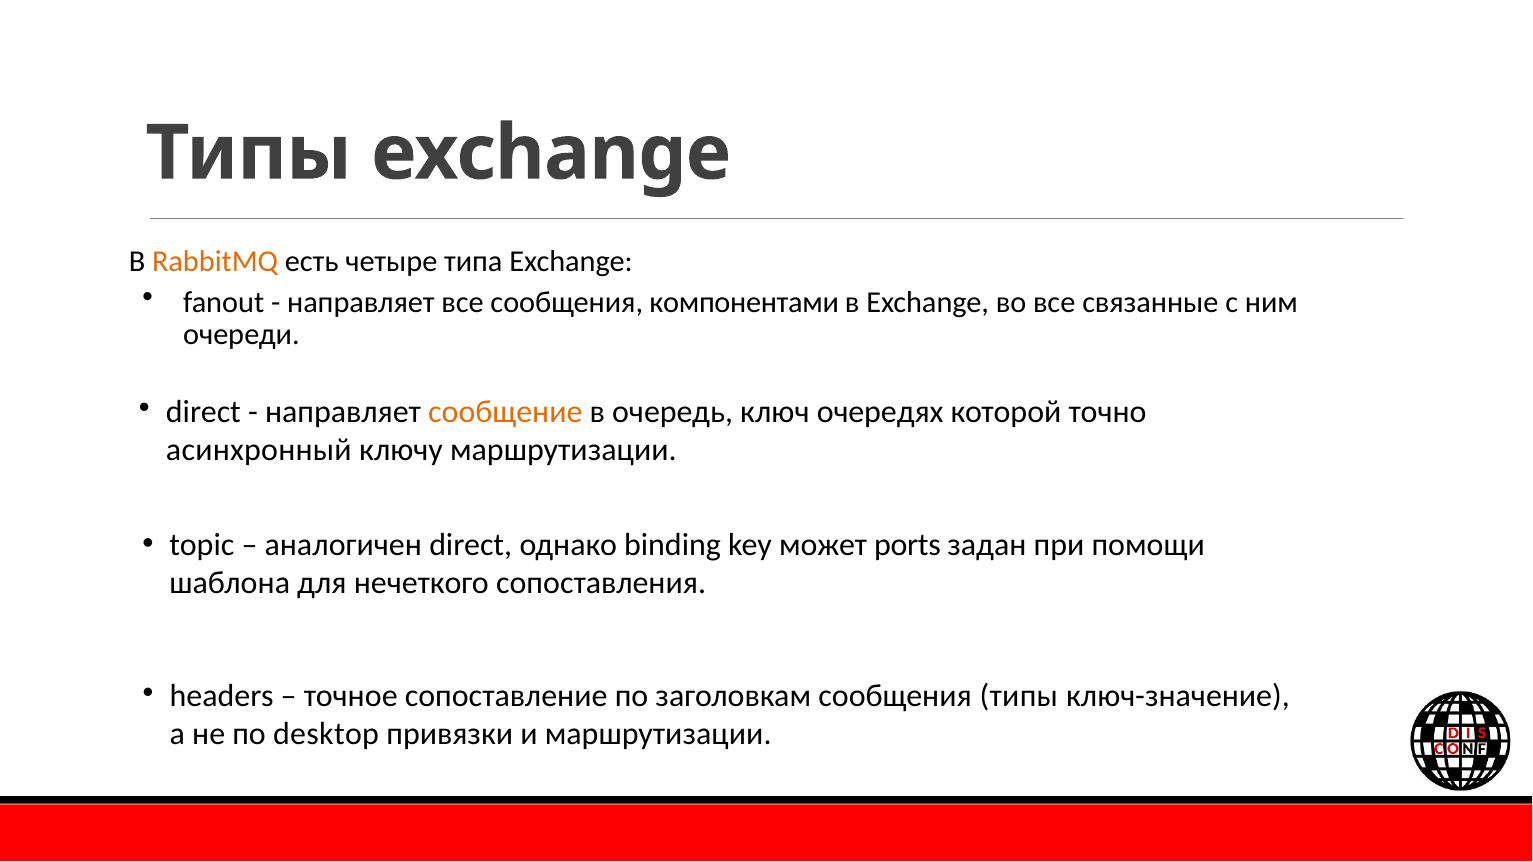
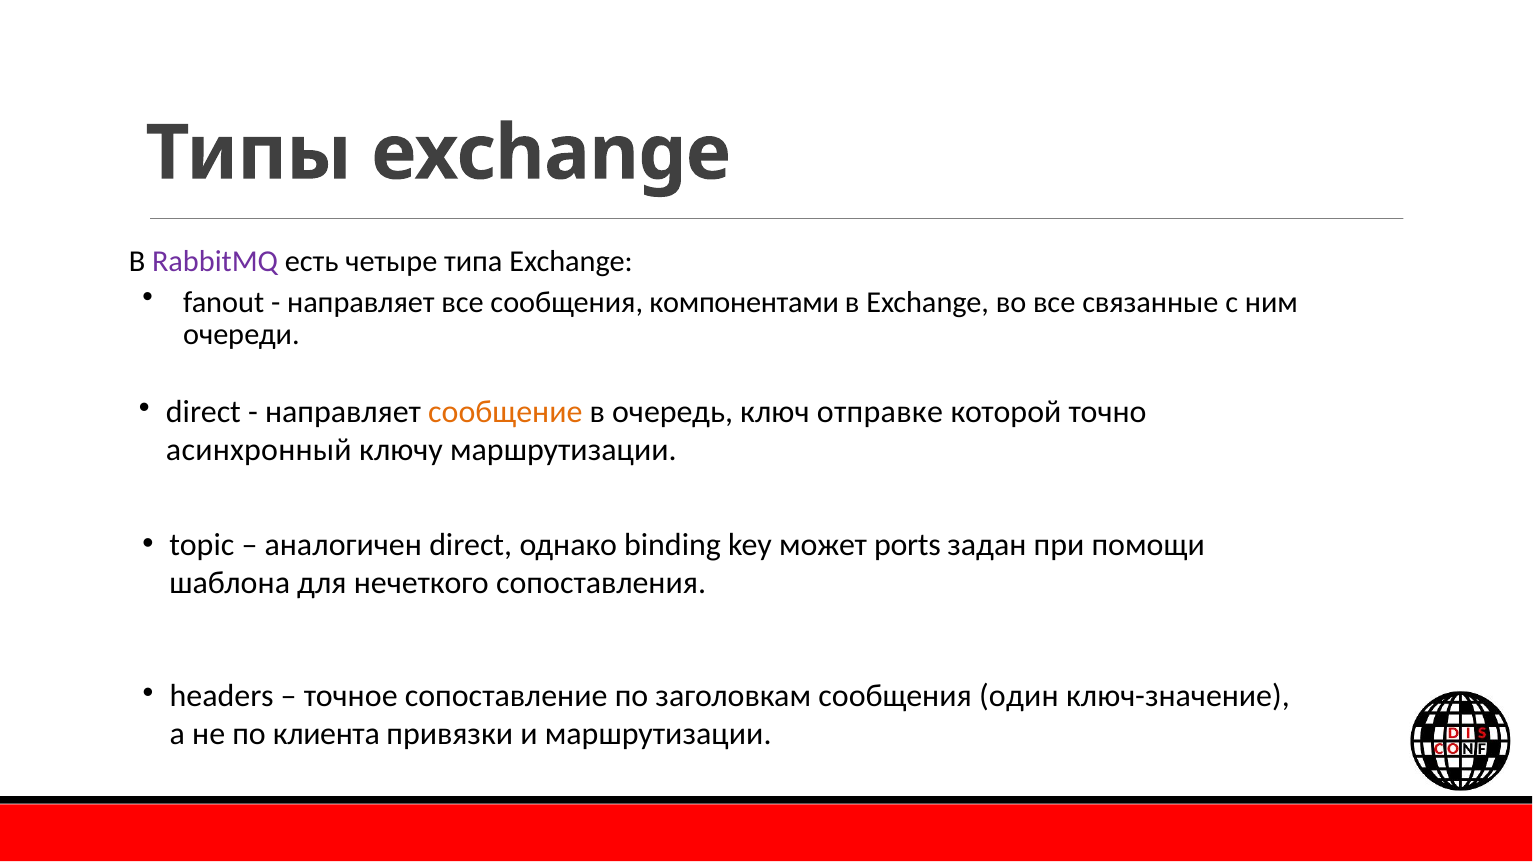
RabbitMQ colour: orange -> purple (215, 261)
очередях: очередях -> отправке (880, 412)
сообщения типы: типы -> один (1019, 696)
desktop: desktop -> клиента (326, 735)
